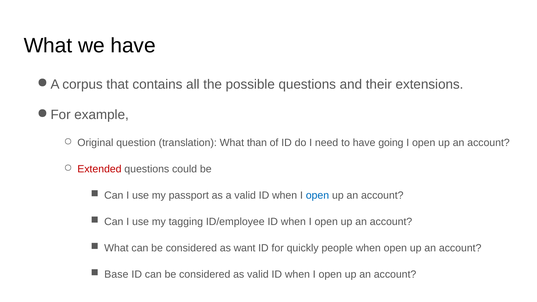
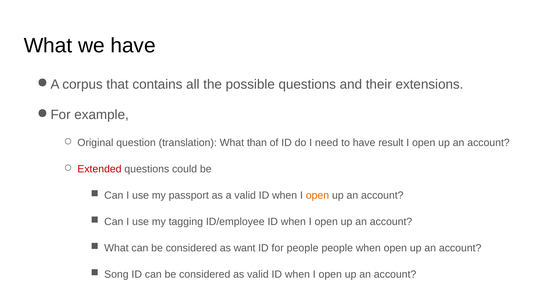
going: going -> result (391, 143)
open colour: blue -> orange (317, 195)
for quickly: quickly -> people (303, 248)
Base: Base -> Song (116, 274)
